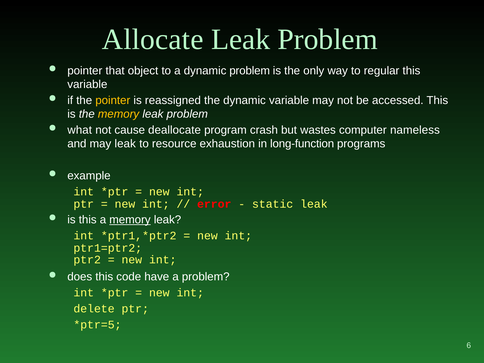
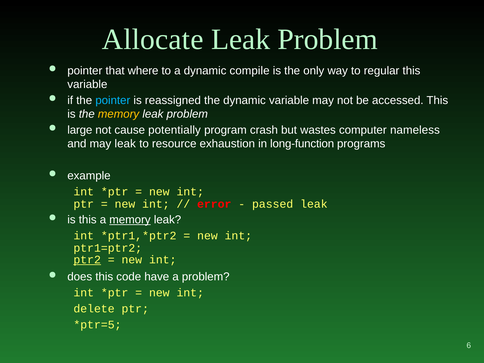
object: object -> where (143, 71)
dynamic problem: problem -> compile (250, 71)
pointer colour: yellow -> light blue (113, 100)
what: what -> large (80, 130)
deallocate: deallocate -> potentially (174, 130)
static: static -> passed (273, 204)
ptr2 underline: none -> present (87, 260)
